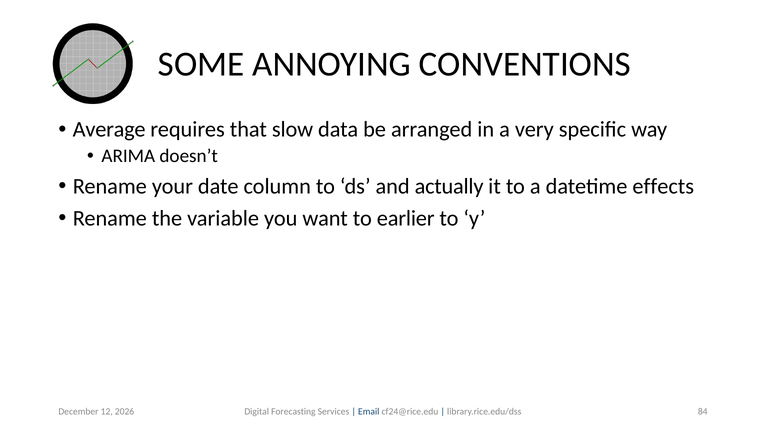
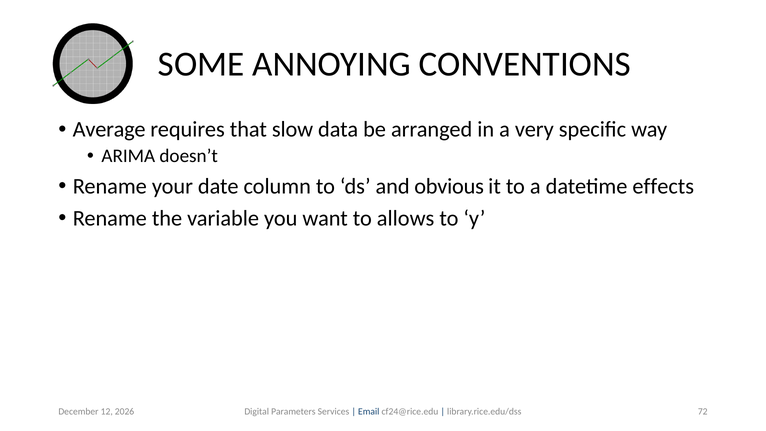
actually: actually -> obvious (449, 186)
earlier: earlier -> allows (406, 218)
84: 84 -> 72 (703, 411)
Forecasting: Forecasting -> Parameters (293, 411)
